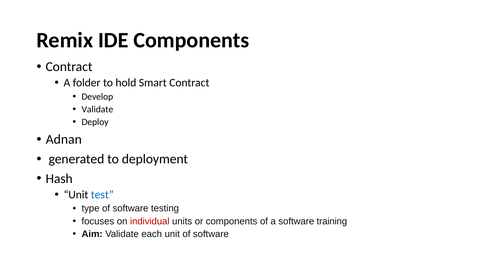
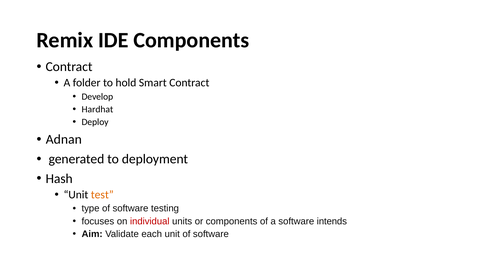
Validate: Validate -> Hardhat (97, 109)
test colour: blue -> orange (102, 195)
training: training -> intends (332, 221)
